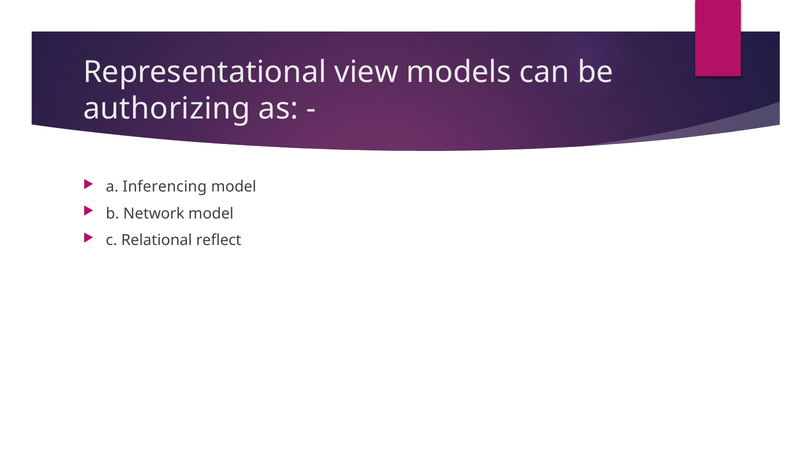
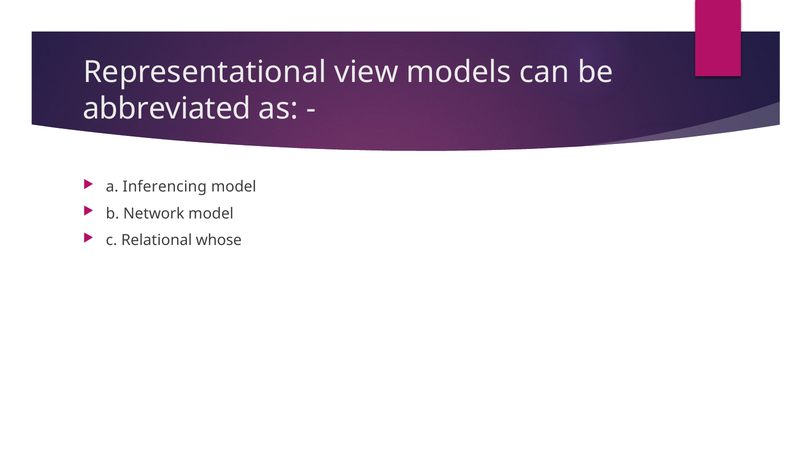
authorizing: authorizing -> abbreviated (167, 109)
reflect: reflect -> whose (219, 240)
